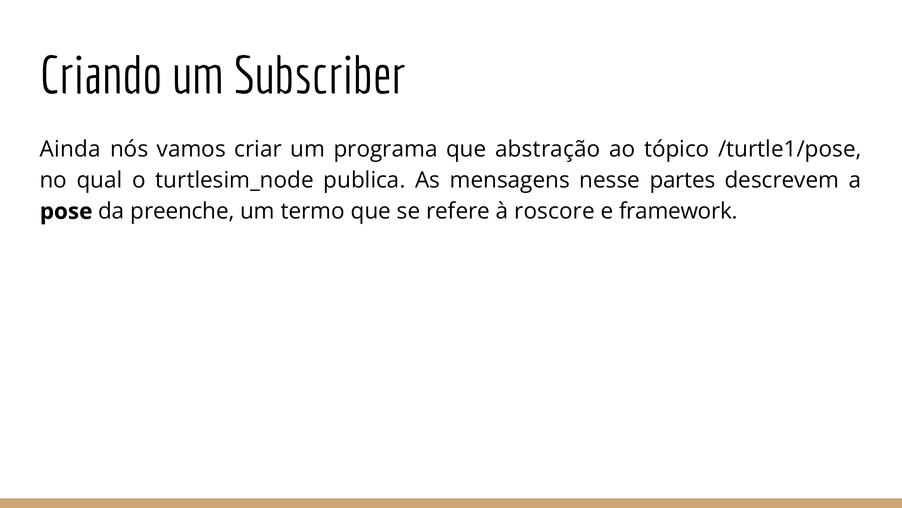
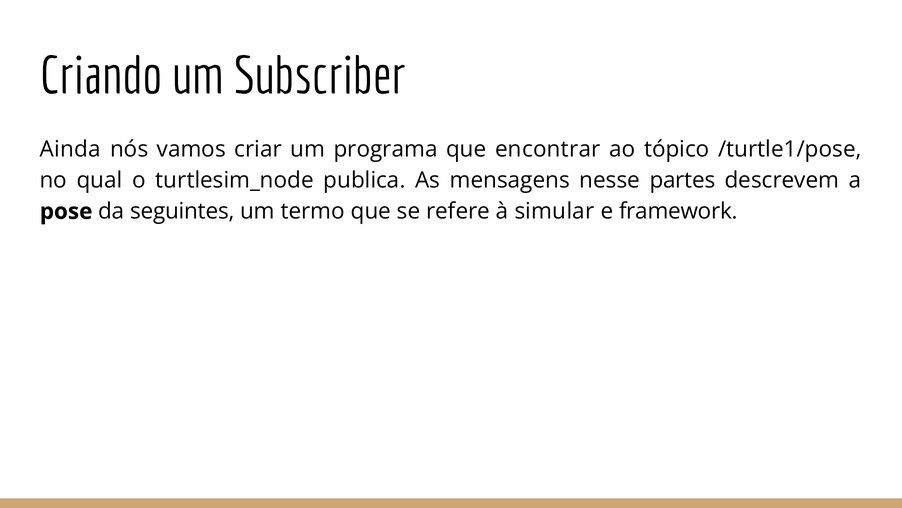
abstração: abstração -> encontrar (548, 149)
preenche: preenche -> seguintes (182, 211)
roscore: roscore -> simular (554, 211)
